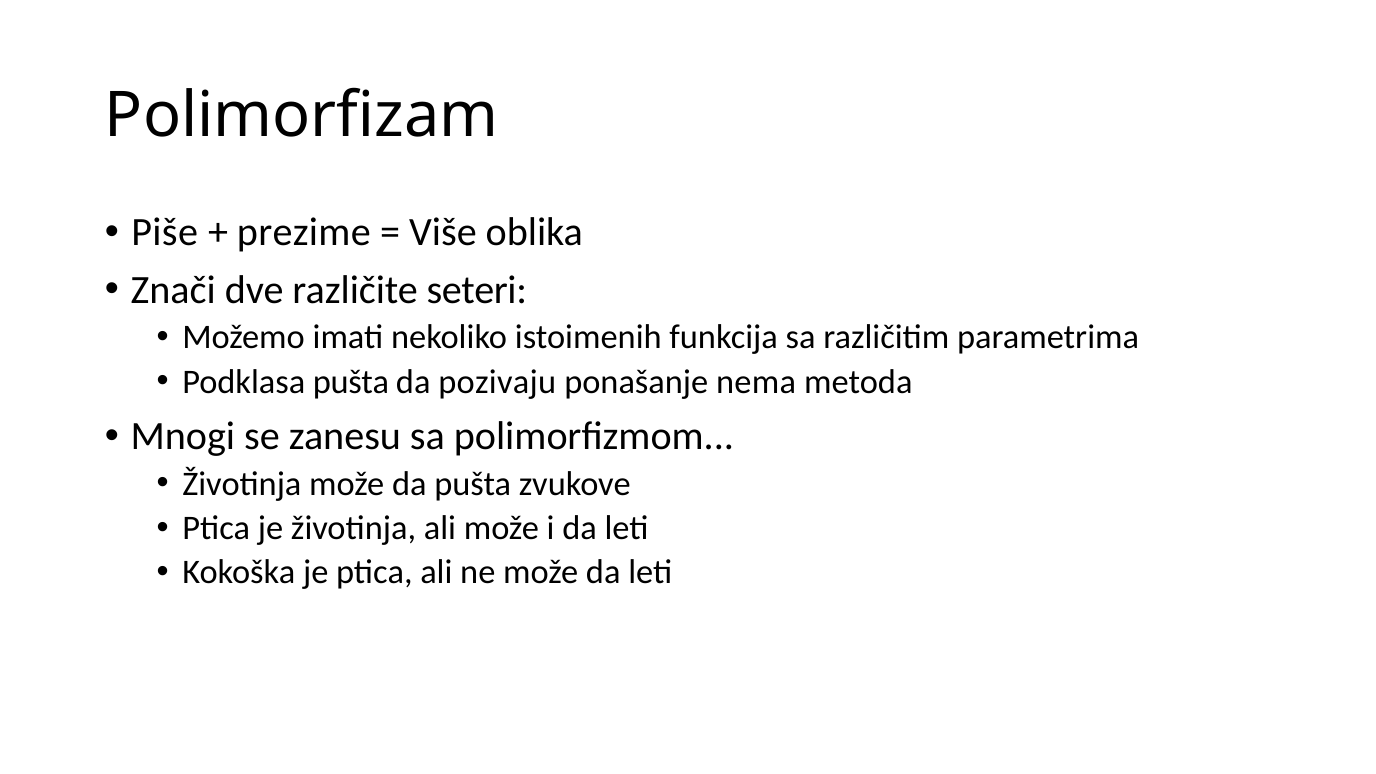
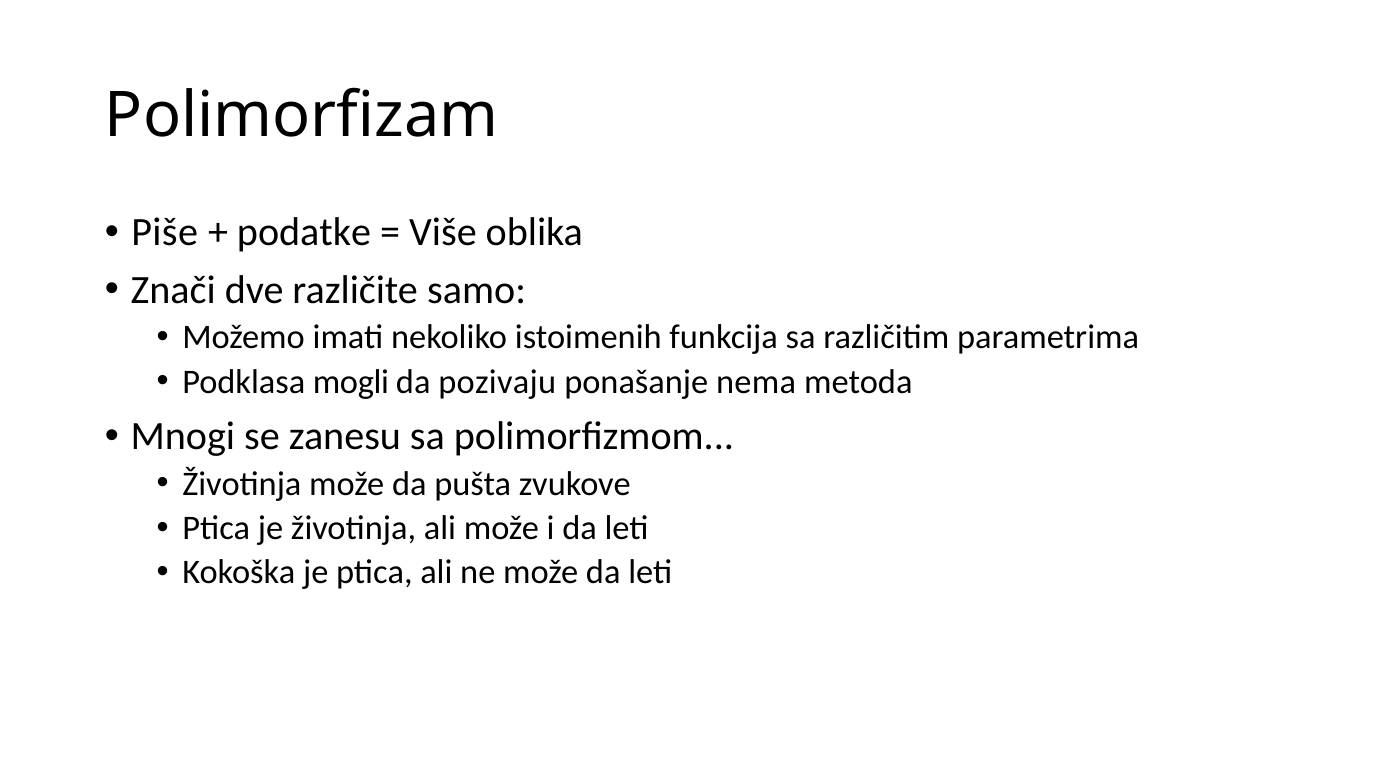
prezime: prezime -> podatke (304, 233)
seteri: seteri -> samo (477, 290)
Podklasa pušta: pušta -> mogli (351, 382)
